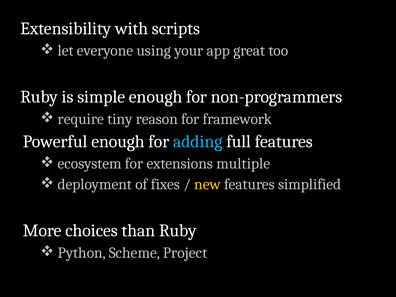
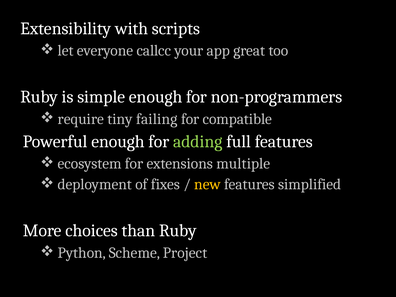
using: using -> callcc (154, 51)
reason: reason -> failing (157, 119)
framework: framework -> compatible (237, 119)
adding colour: light blue -> light green (198, 141)
